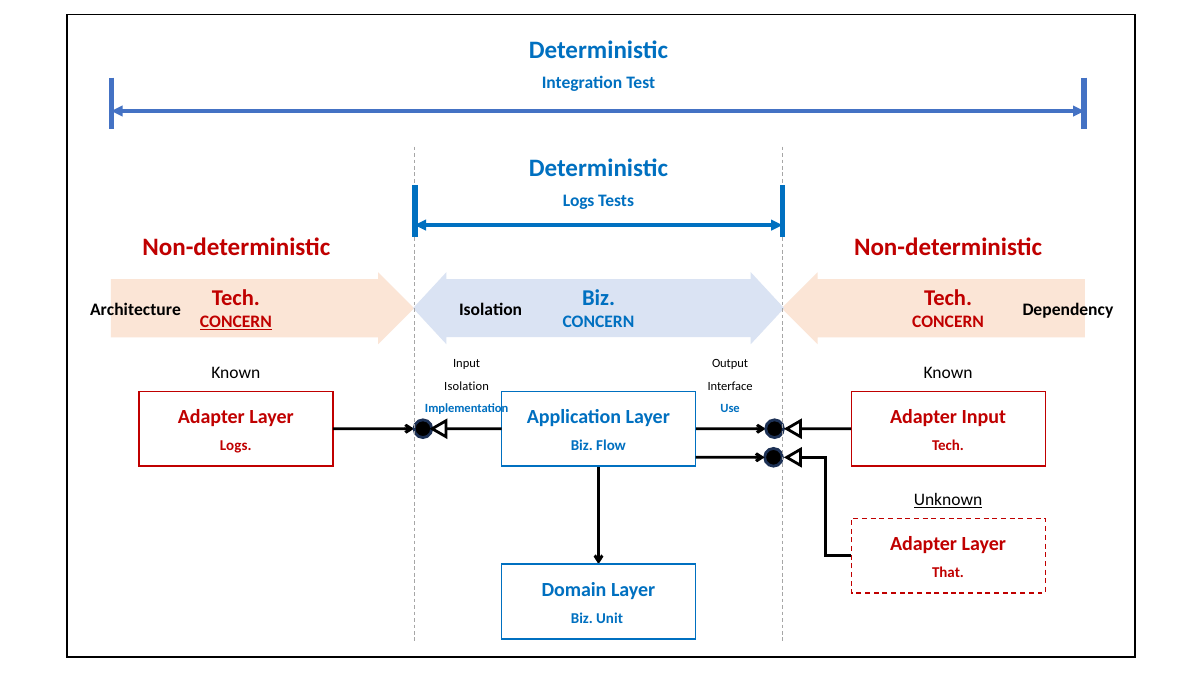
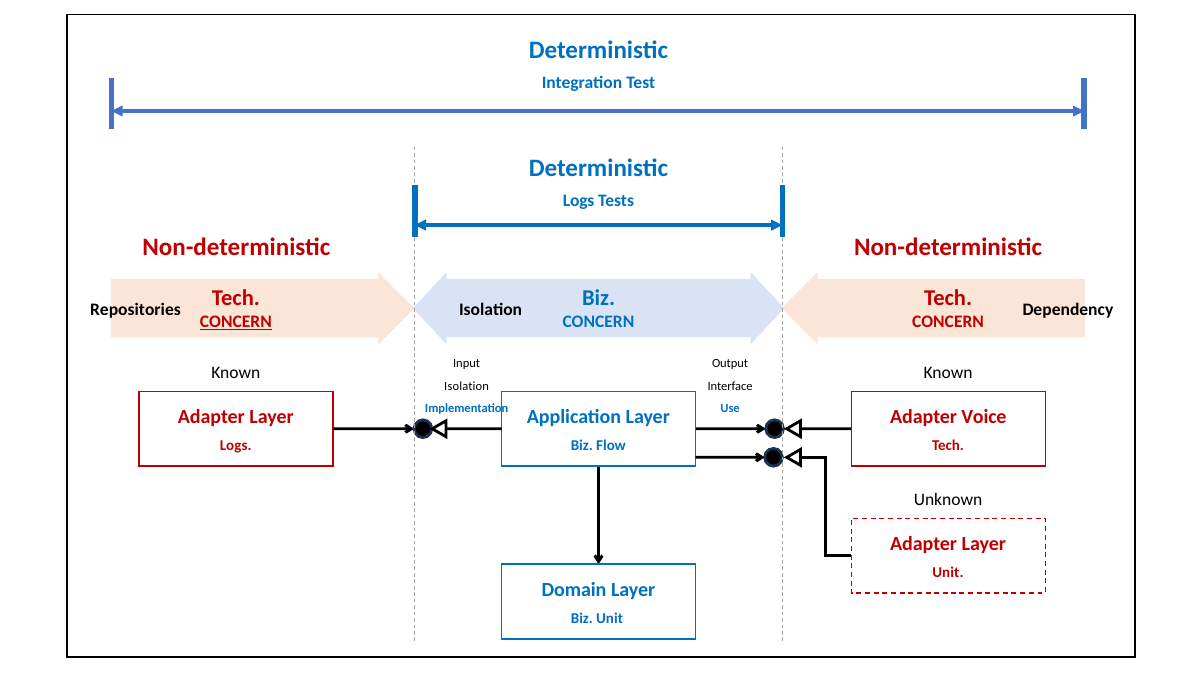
Architecture: Architecture -> Repositories (135, 309)
Adapter Input: Input -> Voice (984, 417)
Unknown underline: present -> none (948, 500)
That: That -> Unit (948, 573)
